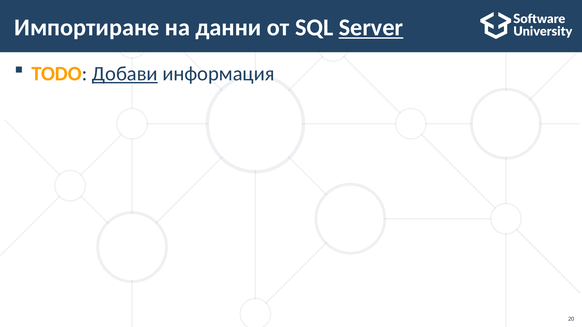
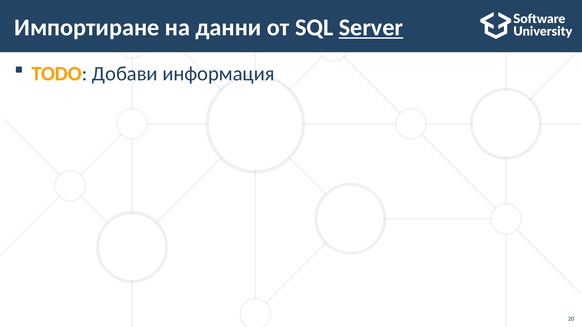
Добави underline: present -> none (125, 74)
